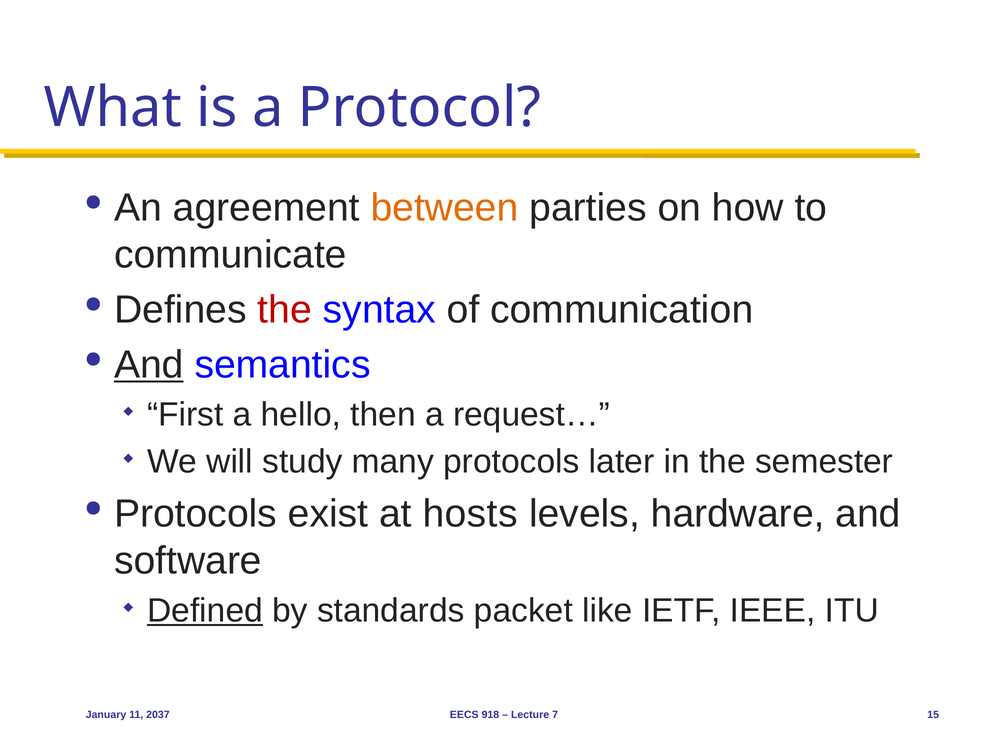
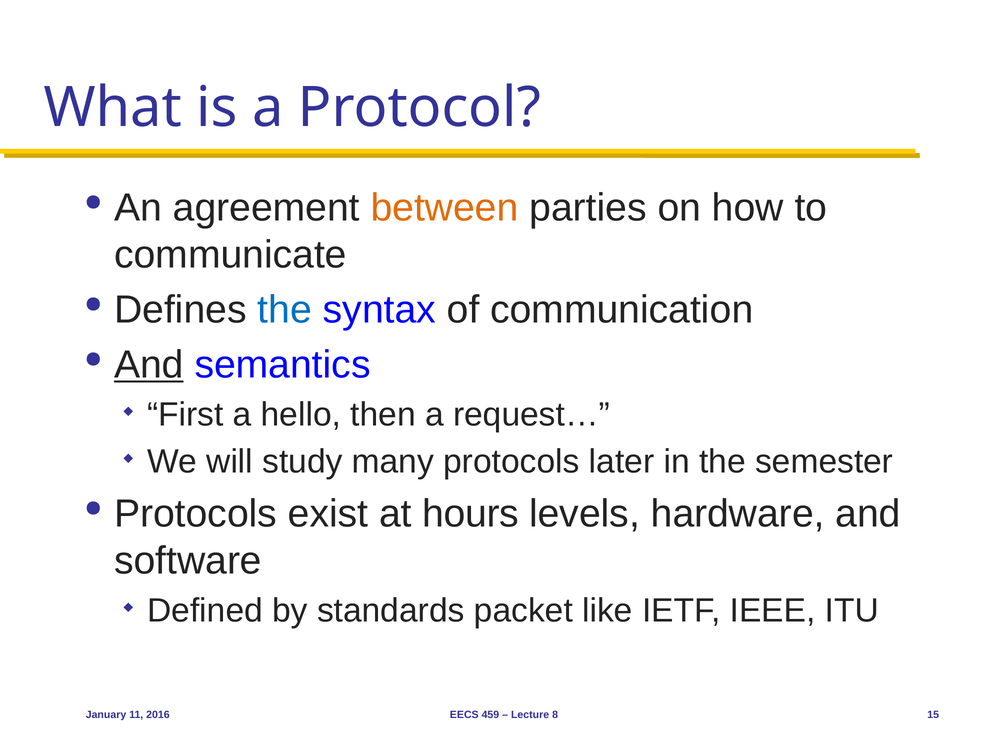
the colour: red -> blue (285, 310)
hosts: hosts -> hours (471, 514)
Defined underline: present -> none (205, 611)
2037: 2037 -> 2016 (158, 715)
918: 918 -> 459 (490, 715)
7: 7 -> 8 (555, 715)
